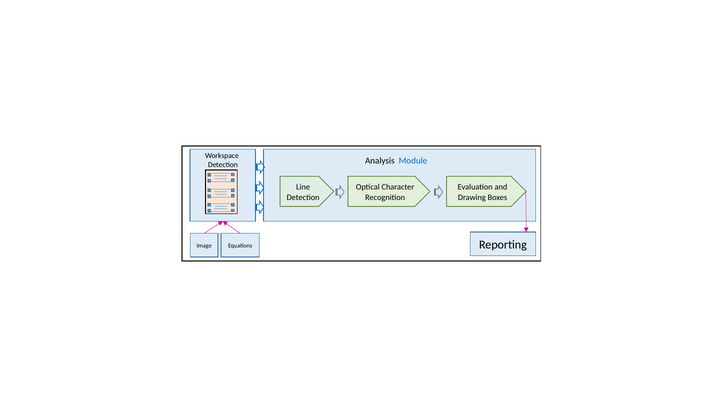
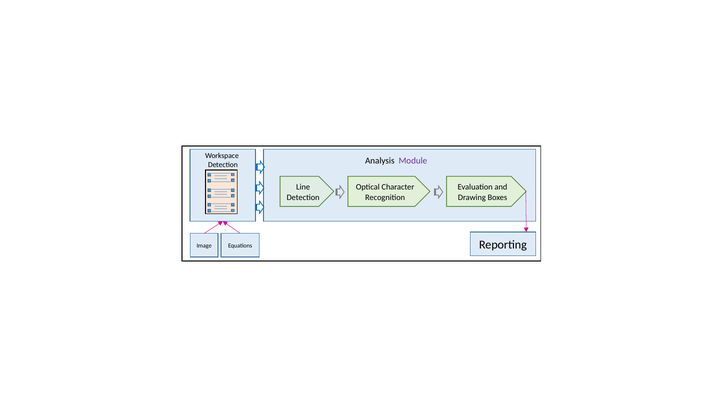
Module colour: blue -> purple (413, 161)
